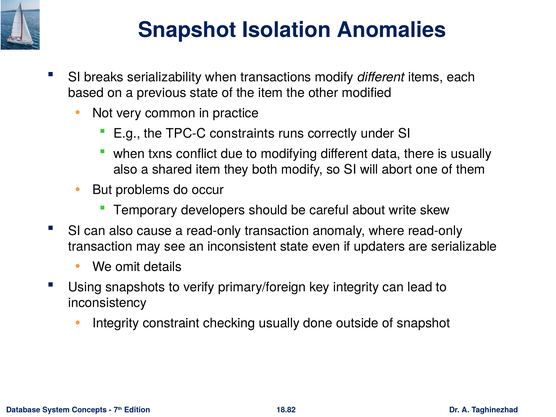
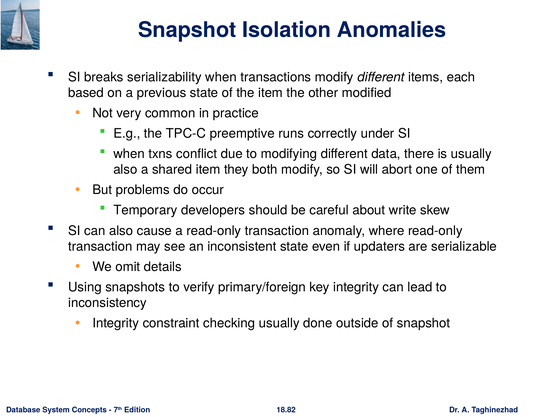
constraints: constraints -> preemptive (242, 133)
